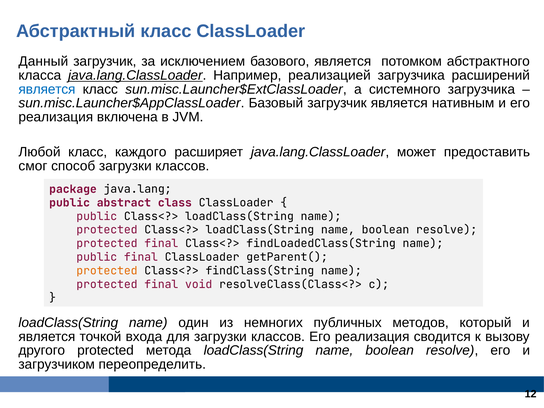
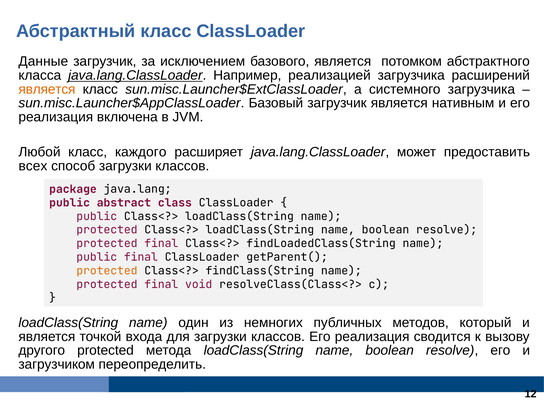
Данный: Данный -> Данные (43, 61)
является colour: blue -> orange (47, 89)
смог: смог -> всех (33, 166)
